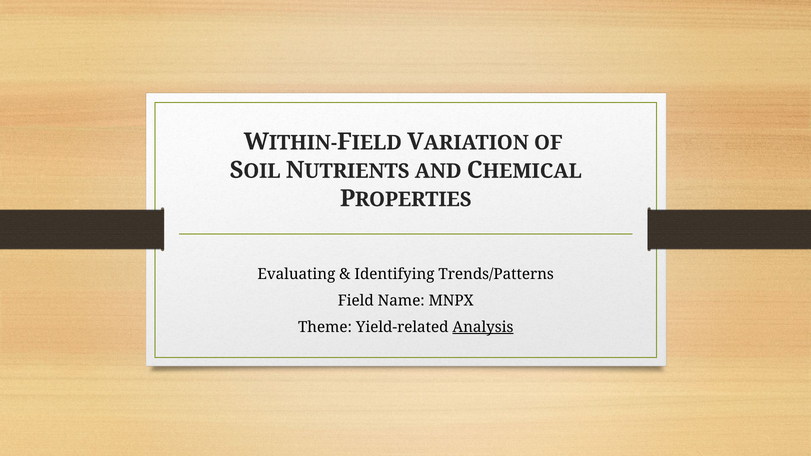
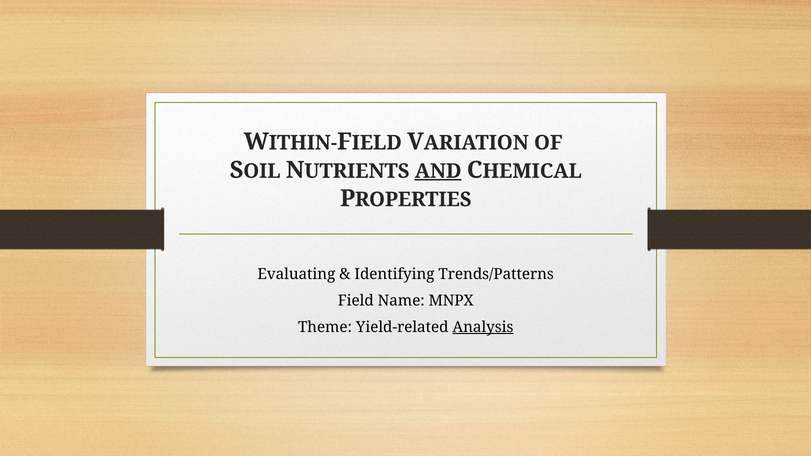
AND underline: none -> present (438, 171)
